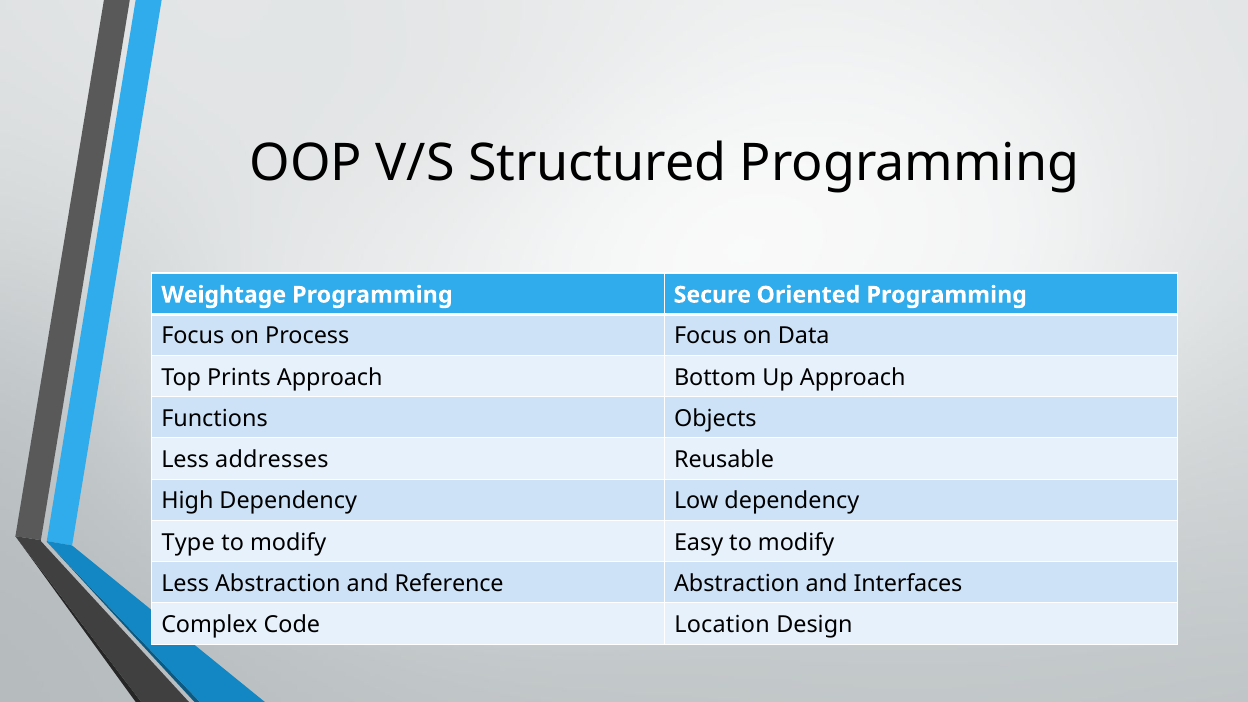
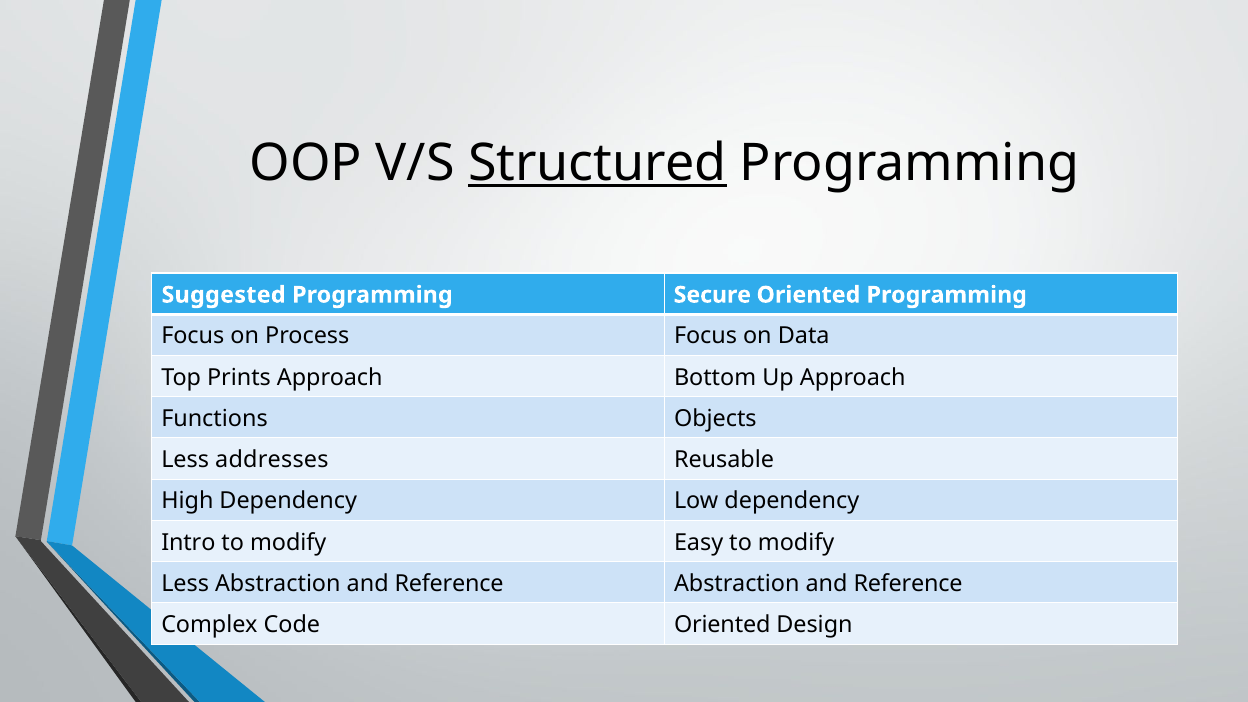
Structured underline: none -> present (597, 164)
Weightage: Weightage -> Suggested (224, 295)
Type: Type -> Intro (188, 542)
Interfaces: Interfaces -> Reference (908, 584)
Code Location: Location -> Oriented (722, 625)
